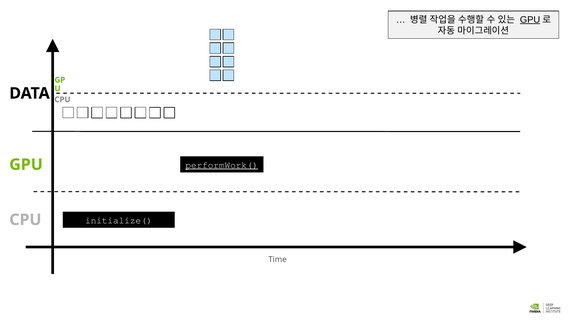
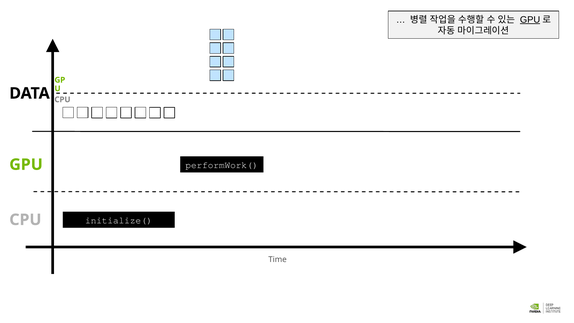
performWork( underline: present -> none (222, 165)
